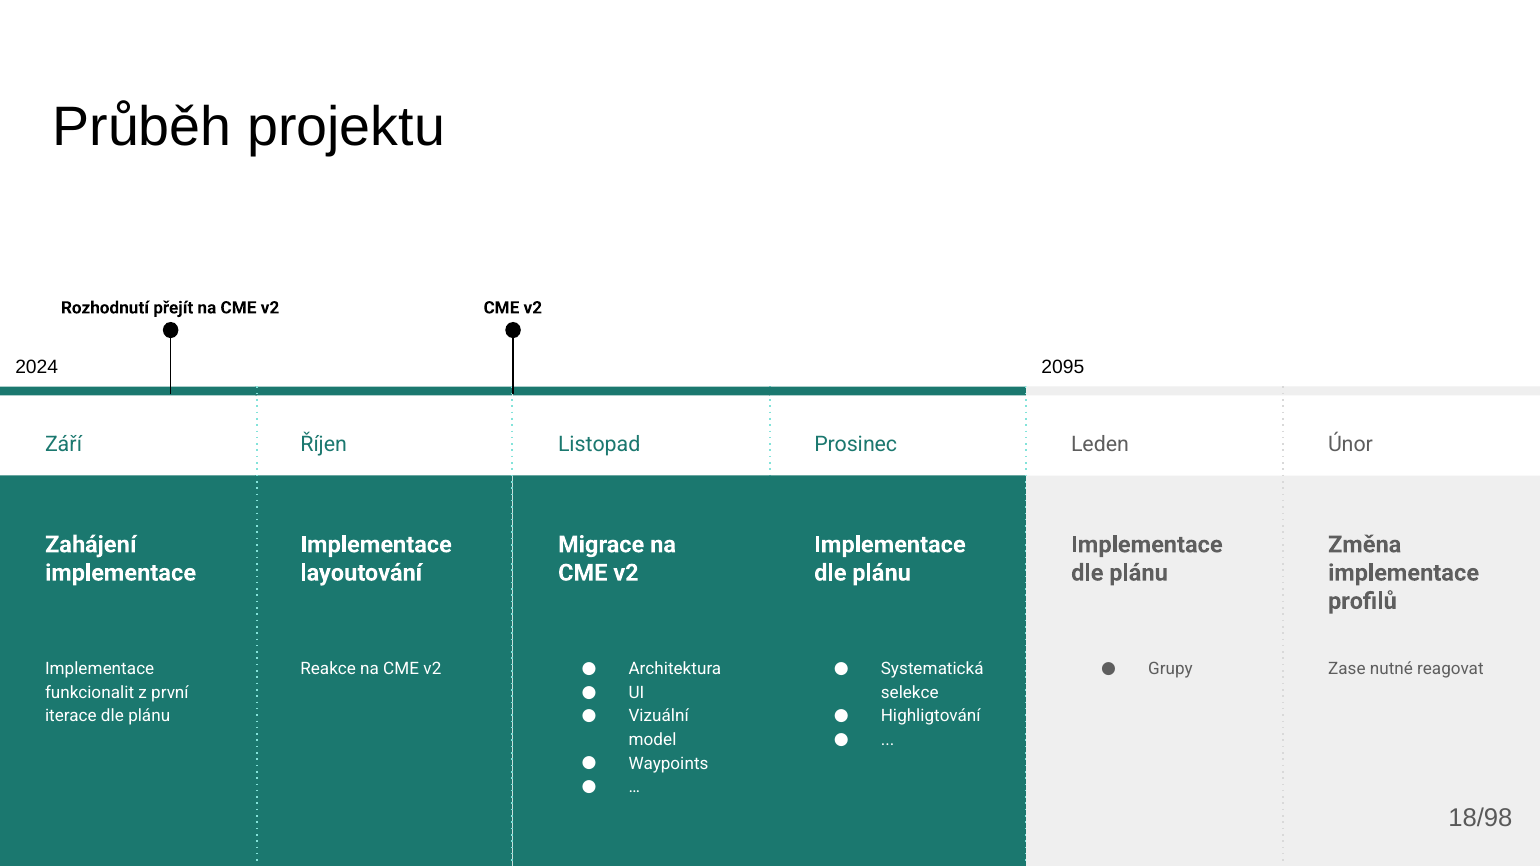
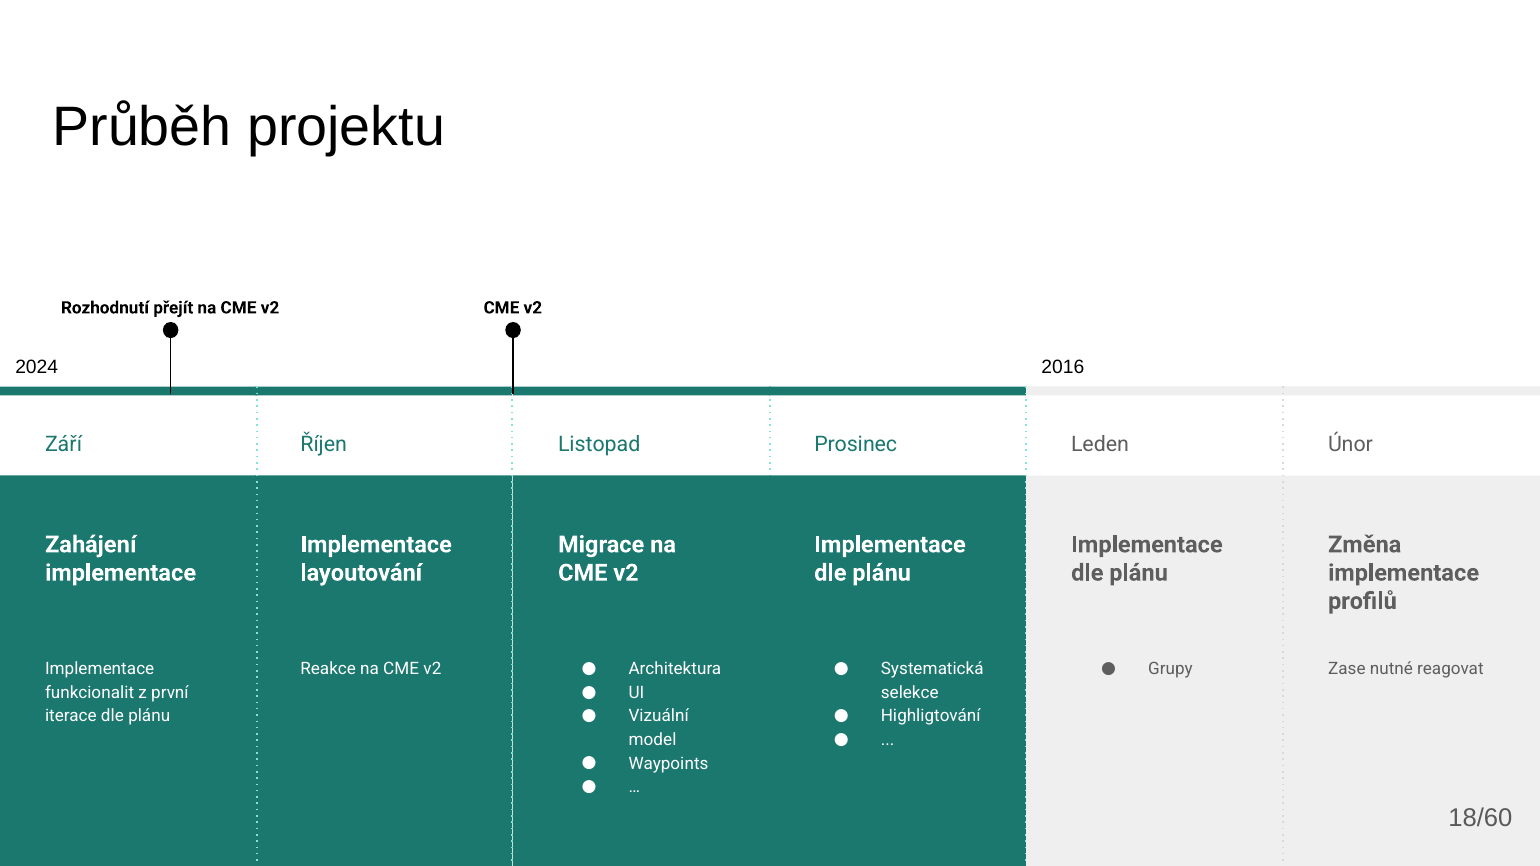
2095: 2095 -> 2016 (1063, 368)
18/98: 18/98 -> 18/60 (1480, 818)
